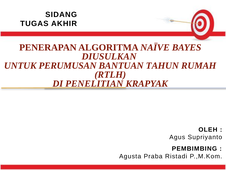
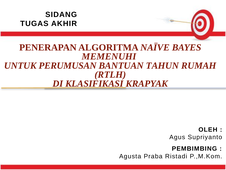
DIUSULKAN: DIUSULKAN -> MEMENUHI (109, 56)
PENELITIAN: PENELITIAN -> KLASIFIKASI (94, 83)
